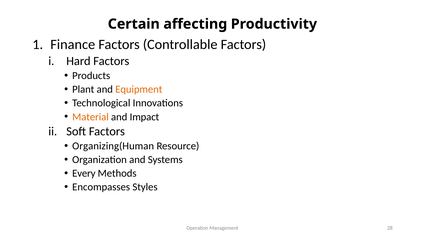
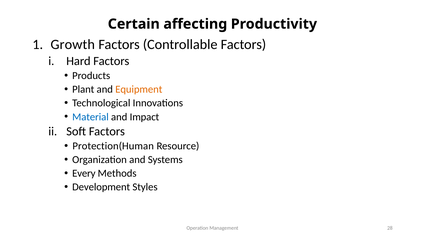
Finance: Finance -> Growth (73, 45)
Material colour: orange -> blue (90, 117)
Organizing(Human: Organizing(Human -> Protection(Human (113, 146)
Encompasses: Encompasses -> Development (101, 187)
